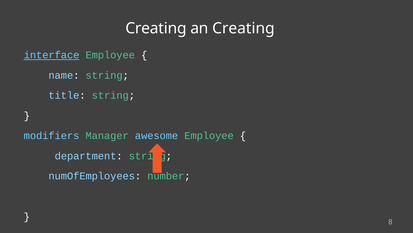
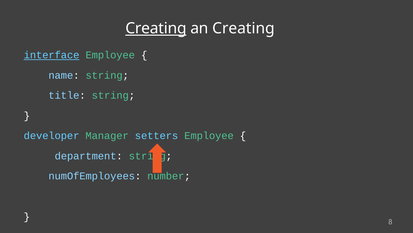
Creating underline: none -> present (156, 28)
modifiers: modifiers -> developer (52, 135)
awesome: awesome -> setters (157, 135)
